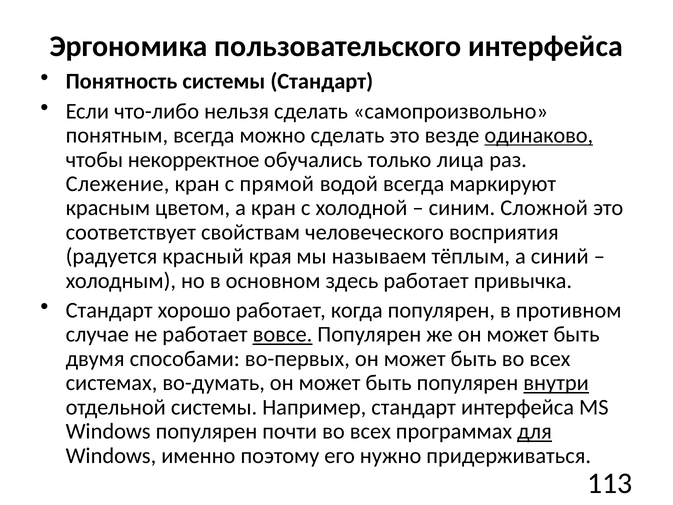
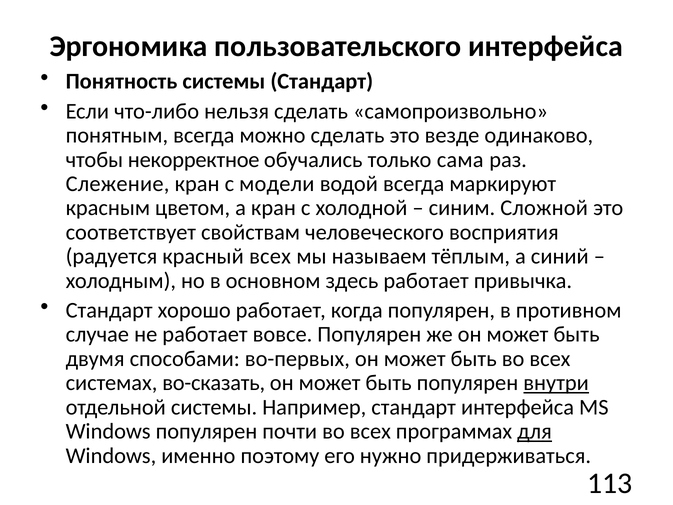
одинаково underline: present -> none (539, 135)
лица: лица -> сама (460, 160)
прямой: прямой -> модели (277, 184)
красный края: края -> всех (270, 256)
вовсе underline: present -> none (283, 334)
во-думать: во-думать -> во-сказать (214, 383)
